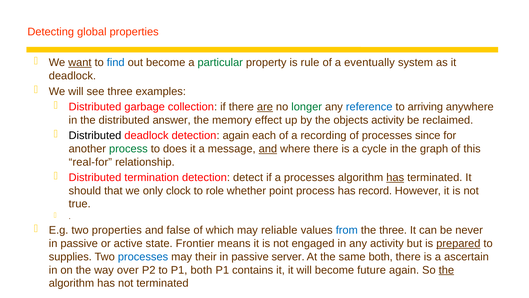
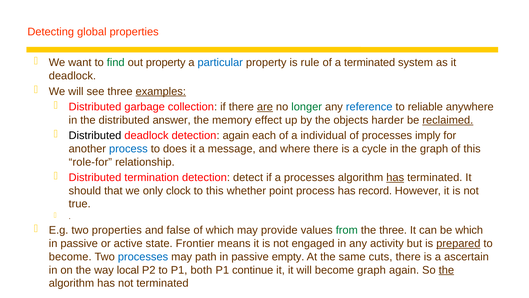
want underline: present -> none (80, 63)
find colour: blue -> green (116, 63)
out become: become -> property (166, 63)
particular colour: green -> blue (220, 63)
a eventually: eventually -> terminated (370, 63)
examples underline: none -> present (161, 91)
arriving: arriving -> reliable (425, 107)
objects activity: activity -> harder (388, 120)
reclaimed underline: none -> present (448, 120)
recording: recording -> individual (324, 135)
since: since -> imply (428, 135)
process colour: green -> blue (128, 149)
and underline: present -> none (268, 149)
real-for: real-for -> role-for (90, 162)
to role: role -> this (215, 190)
reliable: reliable -> provide (279, 230)
from colour: blue -> green (347, 230)
be never: never -> which (469, 230)
supplies: supplies -> become (70, 256)
their: their -> path (206, 256)
server: server -> empty (288, 256)
same both: both -> cuts (381, 256)
over: over -> local (128, 270)
contains: contains -> continue (253, 270)
become future: future -> graph (372, 270)
